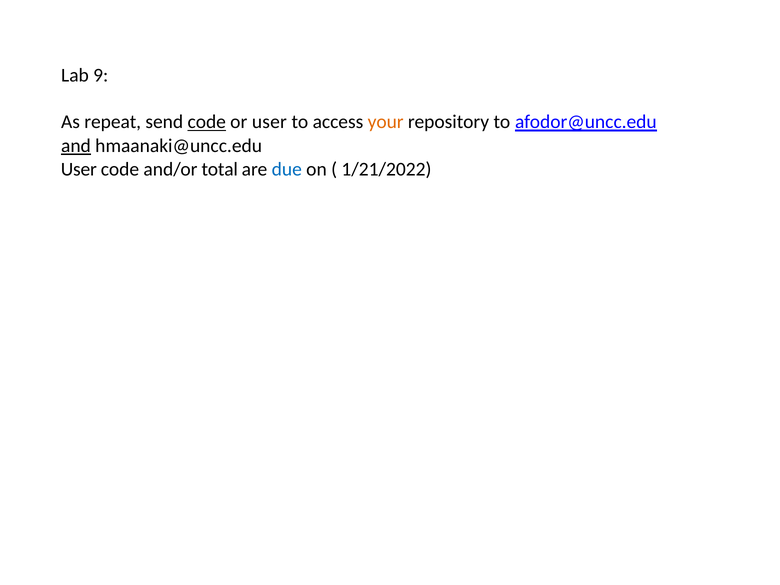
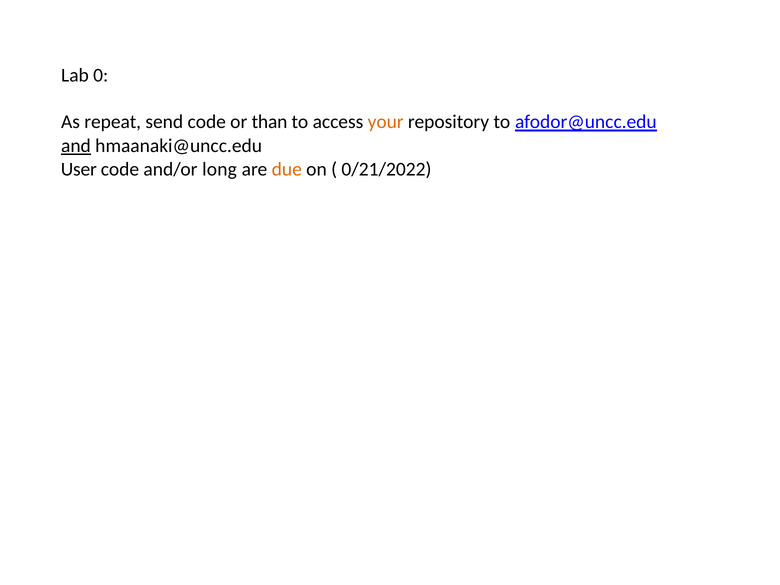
9: 9 -> 0 (101, 75)
code underline: present -> none (207, 122)
or user: user -> than (270, 122)
total: total -> long (220, 169)
due colour: blue -> orange (287, 169)
1/21/2022: 1/21/2022 -> 0/21/2022 (386, 169)
